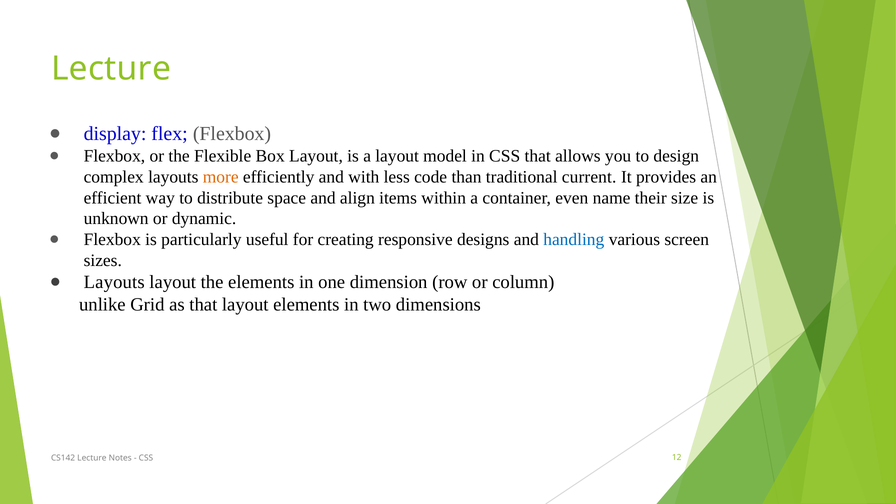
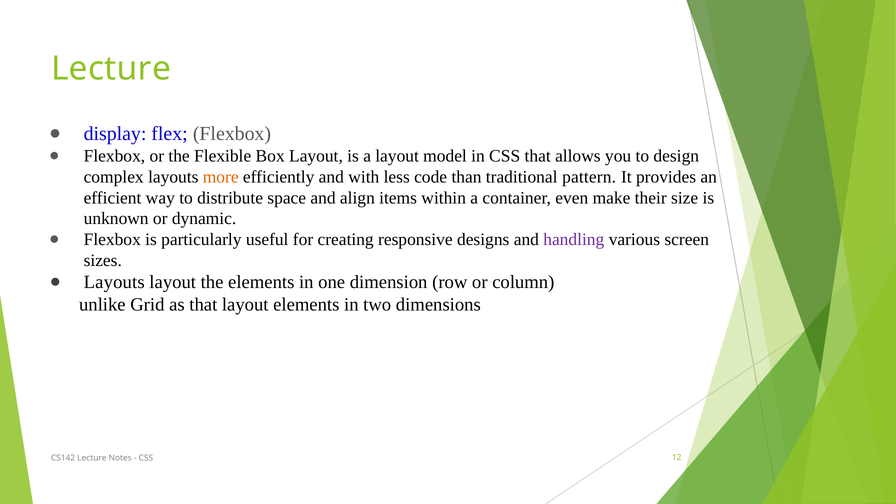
current: current -> pattern (589, 177)
name: name -> make (612, 198)
handling colour: blue -> purple (574, 240)
